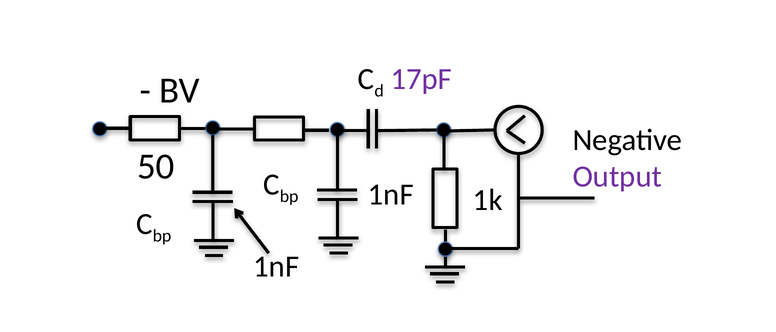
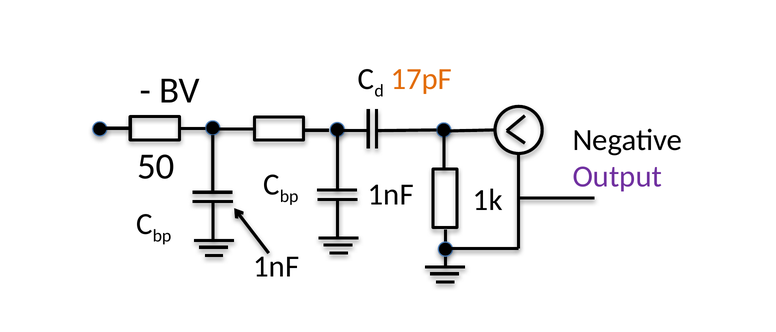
17pF colour: purple -> orange (421, 79)
